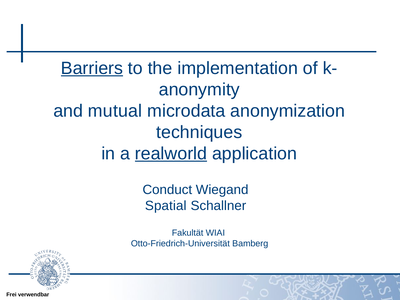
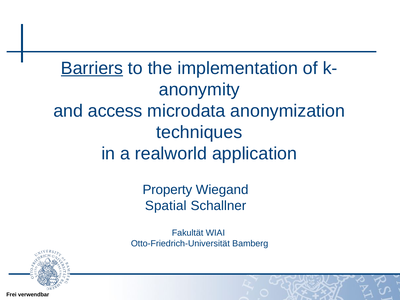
mutual: mutual -> access (115, 111)
realworld underline: present -> none (171, 154)
Conduct: Conduct -> Property (167, 190)
